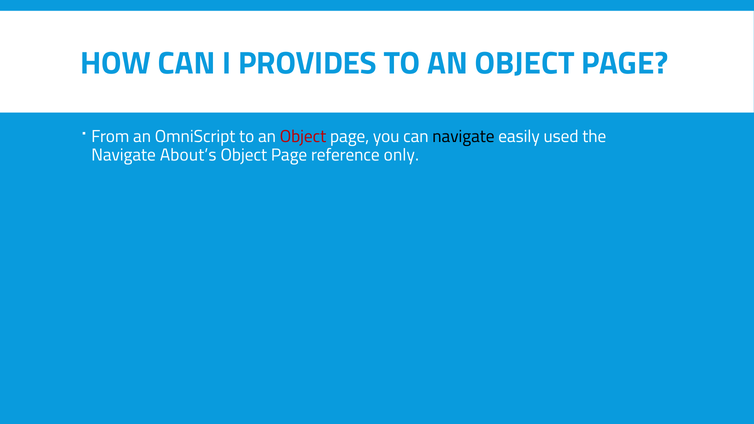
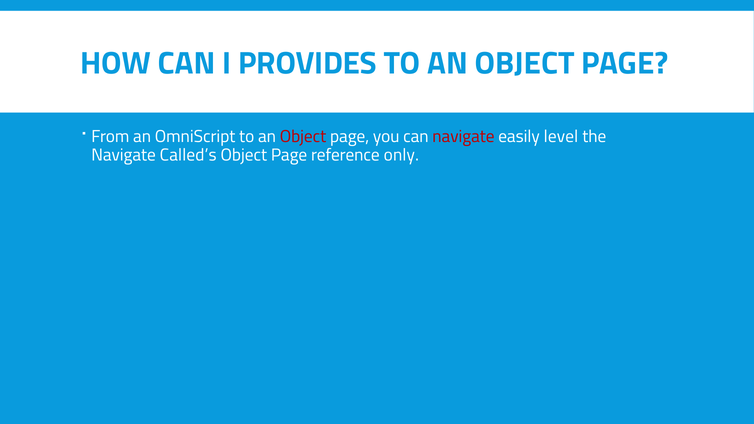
navigate colour: black -> red (463, 136)
used: used -> level (561, 136)
About’s: About’s -> Called’s (188, 155)
